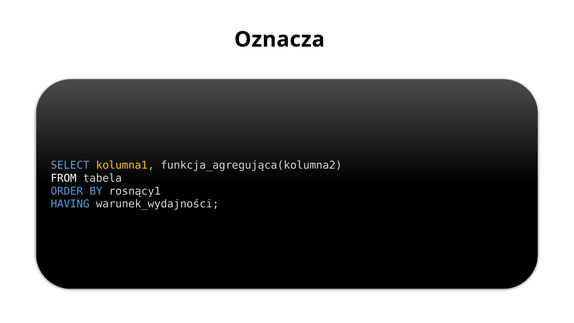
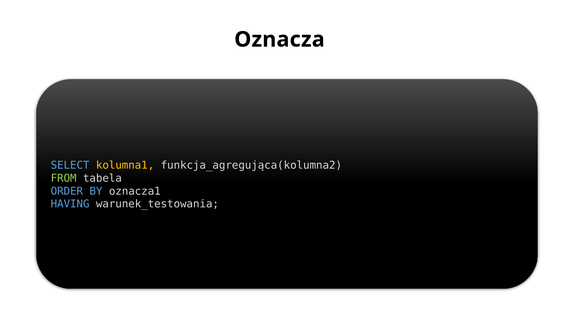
FROM colour: white -> light green (64, 178)
rosnący1: rosnący1 -> oznacza1 (135, 191)
warunek_wydajności: warunek_wydajności -> warunek_testowania (157, 204)
